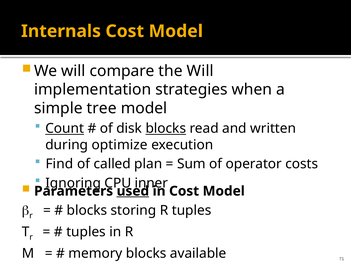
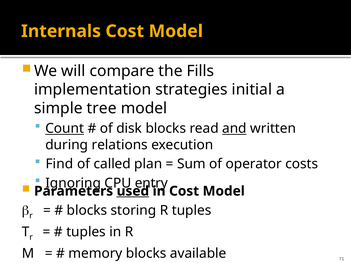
the Will: Will -> Fills (200, 71)
when: when -> initial (252, 90)
blocks underline: present -> none (166, 129)
and underline: none -> present (234, 129)
optimize: optimize -> relations (120, 145)
inner: inner -> entry (151, 183)
